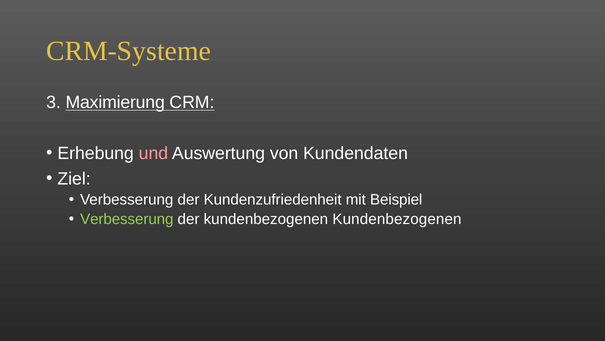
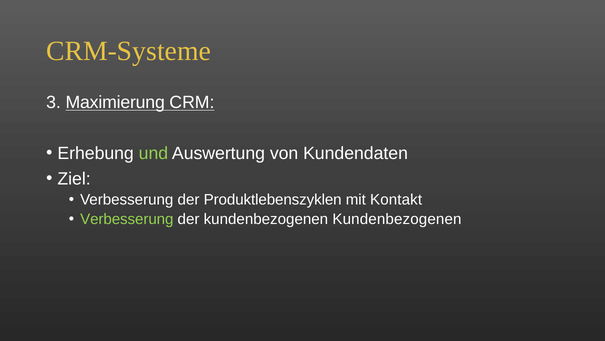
und colour: pink -> light green (153, 153)
Kundenzufriedenheit: Kundenzufriedenheit -> Produktlebenszyklen (273, 199)
Beispiel: Beispiel -> Kontakt (396, 199)
